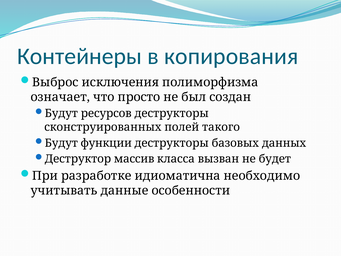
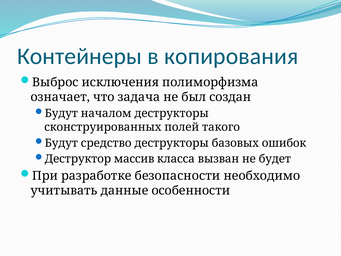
просто: просто -> задача (139, 97)
ресурсов: ресурсов -> началом (106, 113)
функции: функции -> средство (106, 143)
данных: данных -> ошибок (284, 143)
идиоматична: идиоматична -> безопасности (177, 176)
